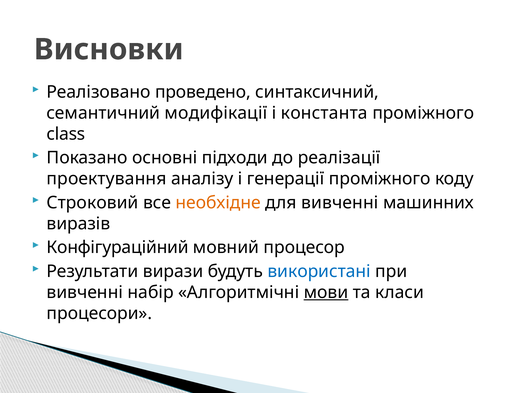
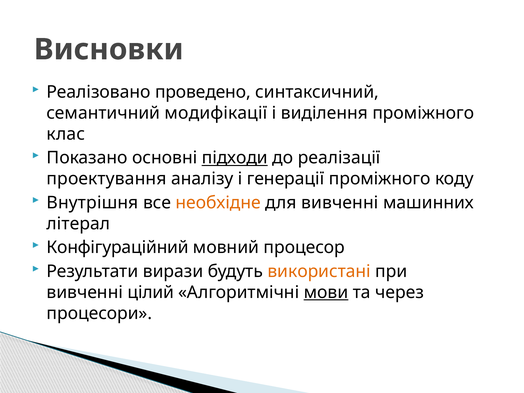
константа: константа -> виділення (324, 113)
class: class -> клас (66, 134)
підходи underline: none -> present (235, 158)
Строковий: Строковий -> Внутрішня (92, 203)
виразів: виразів -> літерал (78, 224)
використані colour: blue -> orange (319, 271)
набір: набір -> цілий (151, 292)
класи: класи -> через (400, 292)
